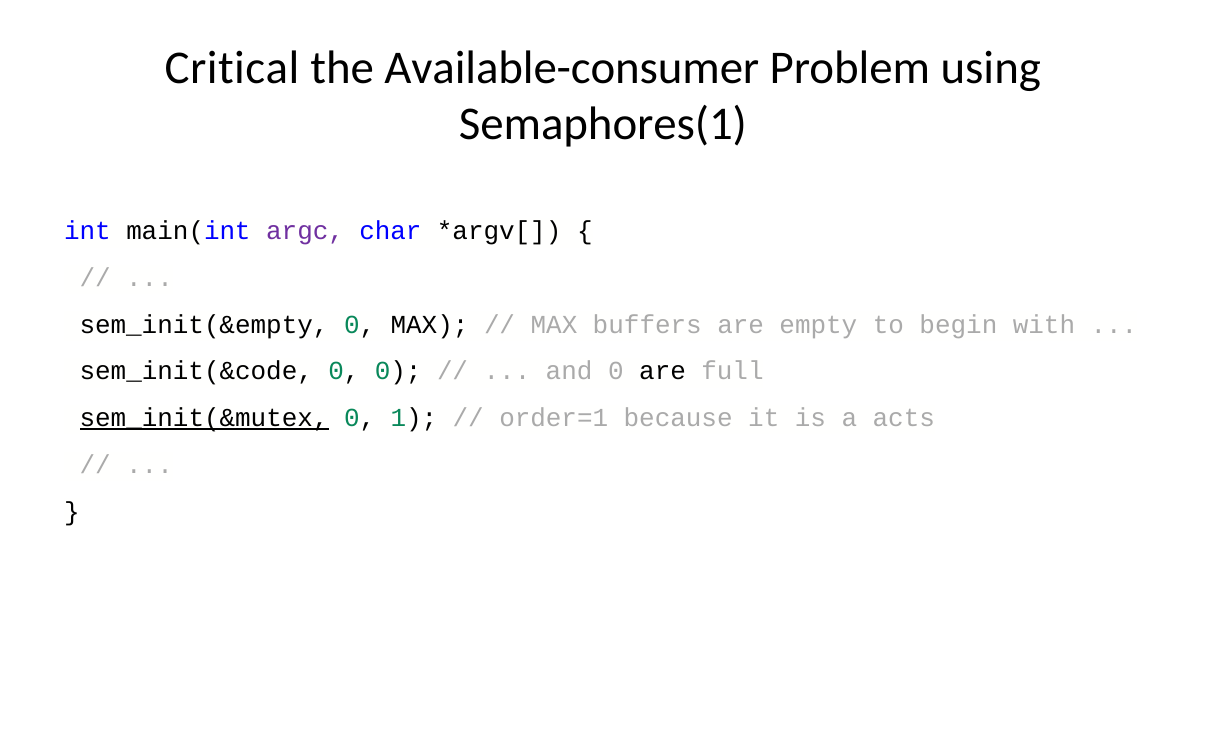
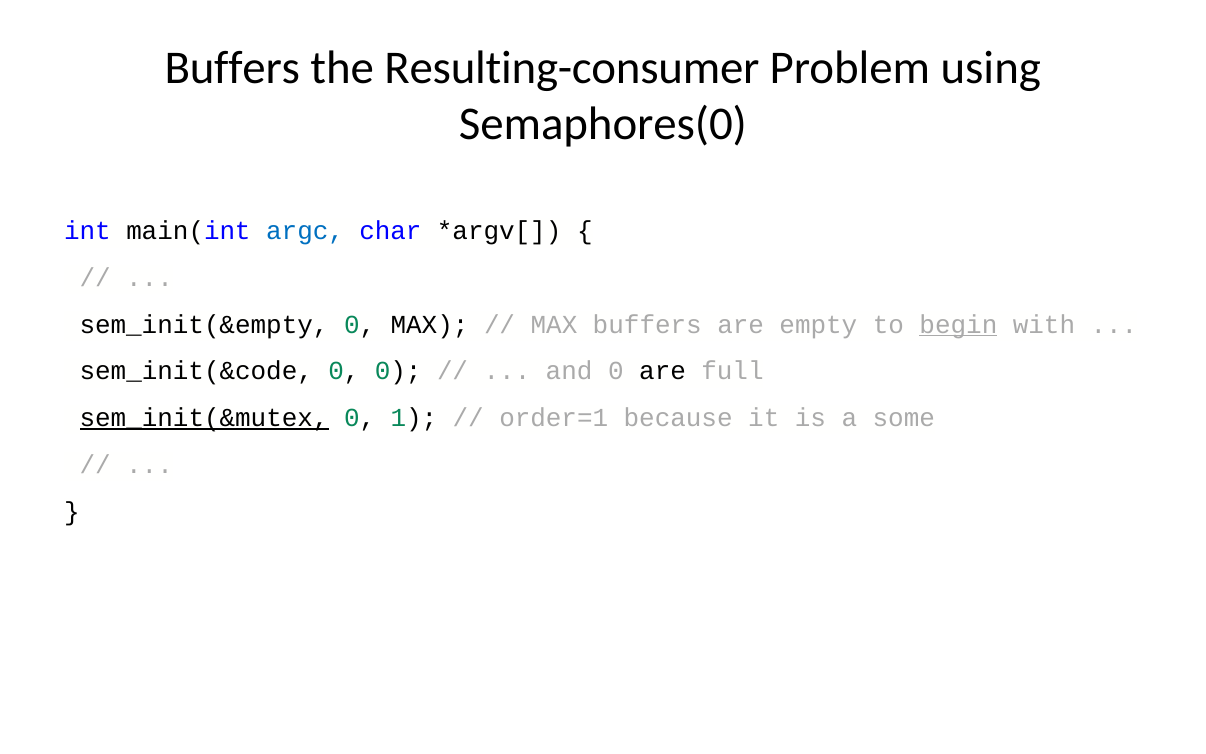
Critical: Critical -> Buffers (232, 68)
Available-consumer: Available-consumer -> Resulting-consumer (572, 68)
Semaphores(1: Semaphores(1 -> Semaphores(0 (603, 124)
argc colour: purple -> blue (305, 231)
begin underline: none -> present (958, 324)
acts: acts -> some (904, 418)
